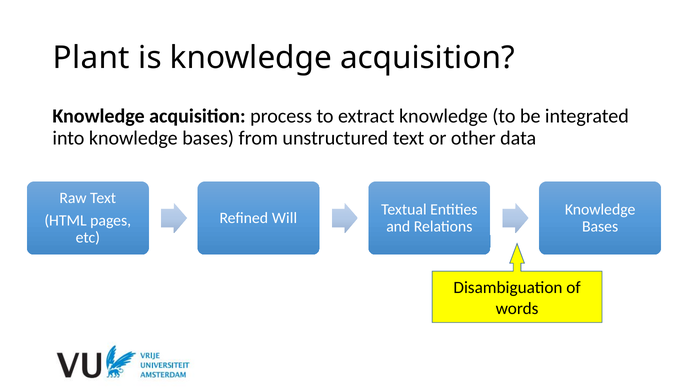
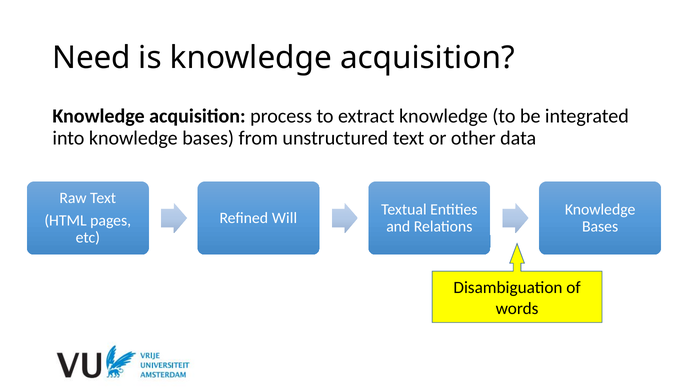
Plant: Plant -> Need (92, 58)
